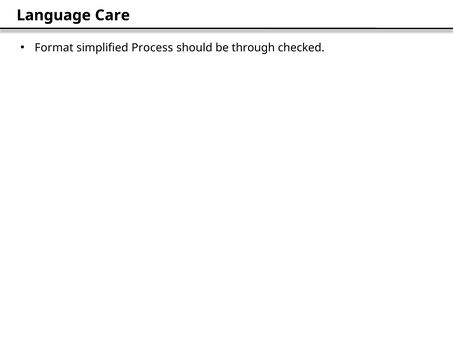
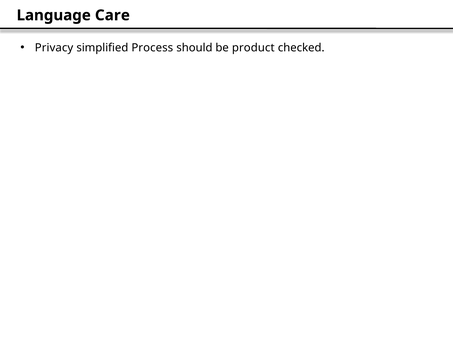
Format: Format -> Privacy (54, 48)
through: through -> product (253, 48)
